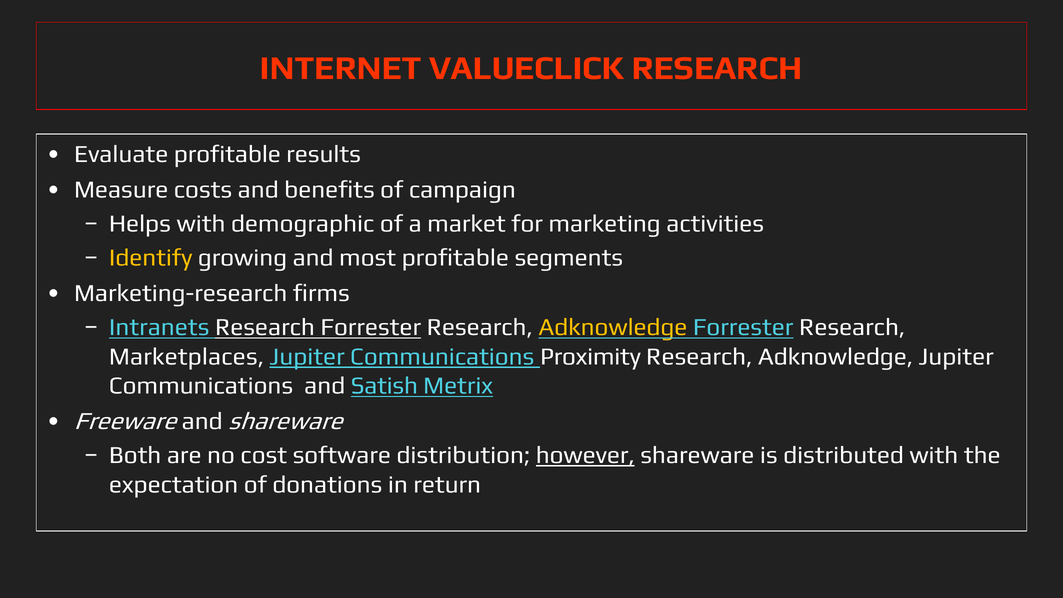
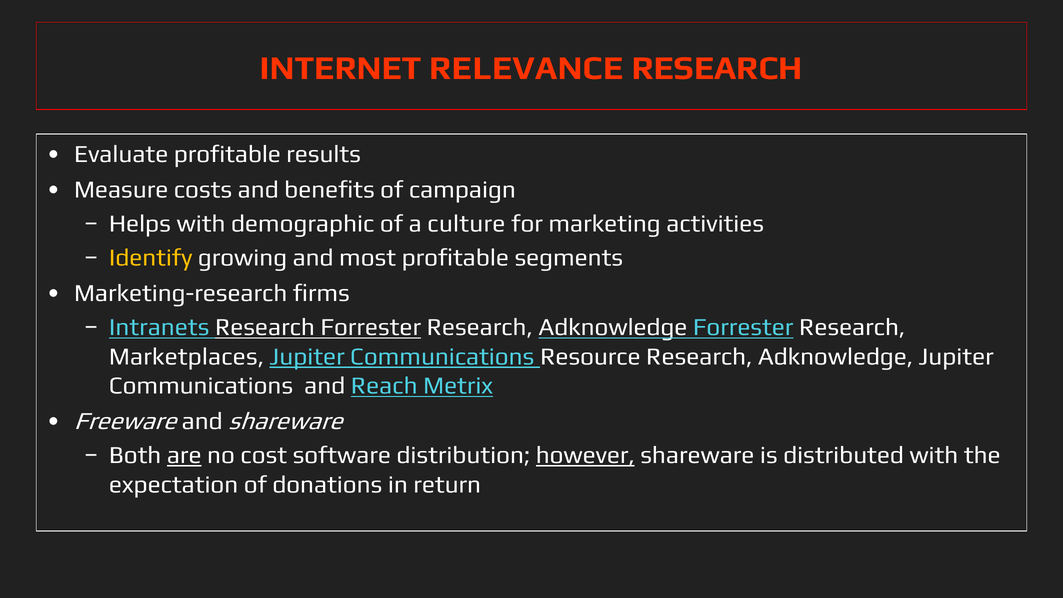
VALUECLICK: VALUECLICK -> RELEVANCE (526, 68)
market: market -> culture (466, 224)
Adknowledge colour: yellow -> white (613, 327)
Proximity: Proximity -> Resource (590, 357)
Satish: Satish -> Reach (384, 386)
are underline: none -> present (184, 455)
